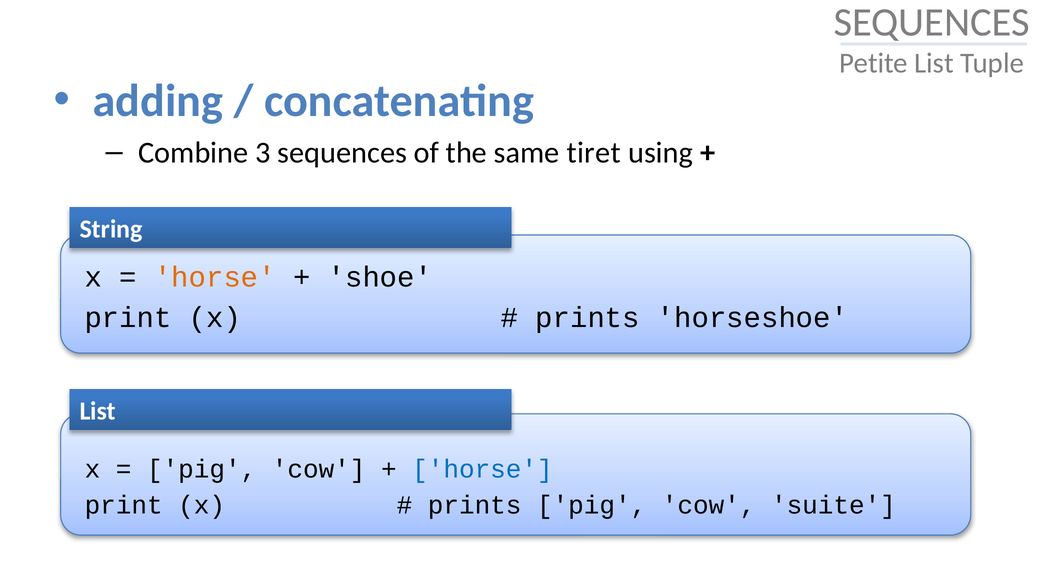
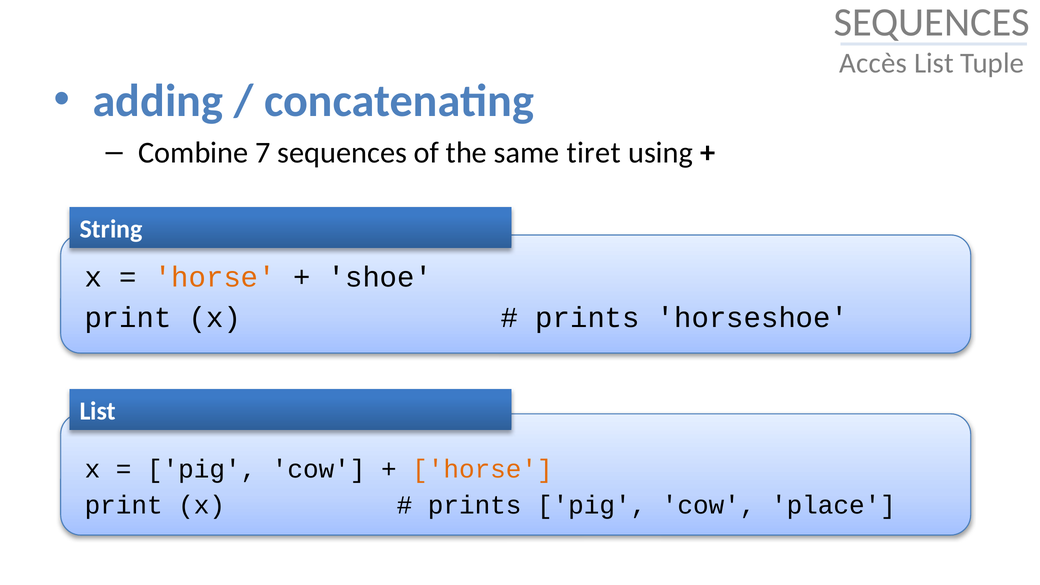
Petite: Petite -> Accès (873, 63)
3: 3 -> 7 (263, 153)
horse colour: blue -> orange (482, 469)
suite: suite -> place (833, 505)
